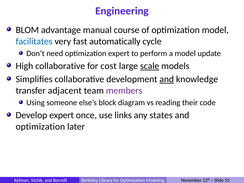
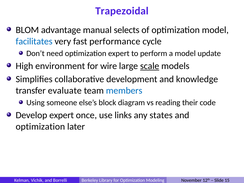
Engineering: Engineering -> Trapezoidal (122, 11)
course: course -> selects (127, 30)
automatically: automatically -> performance (115, 41)
High collaborative: collaborative -> environment (60, 66)
cost: cost -> wire (109, 66)
and underline: present -> none (167, 79)
adjacent: adjacent -> evaluate (65, 91)
members colour: purple -> blue (124, 91)
